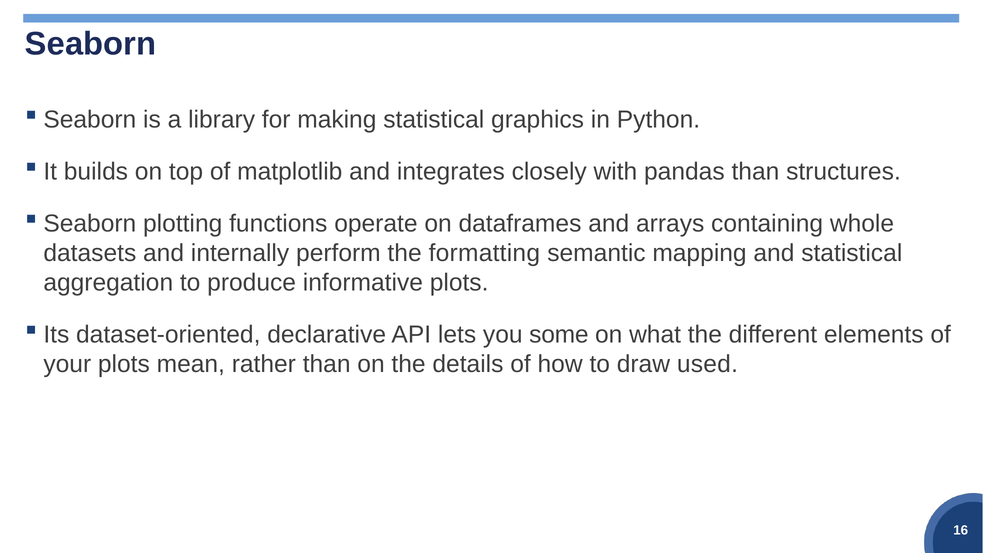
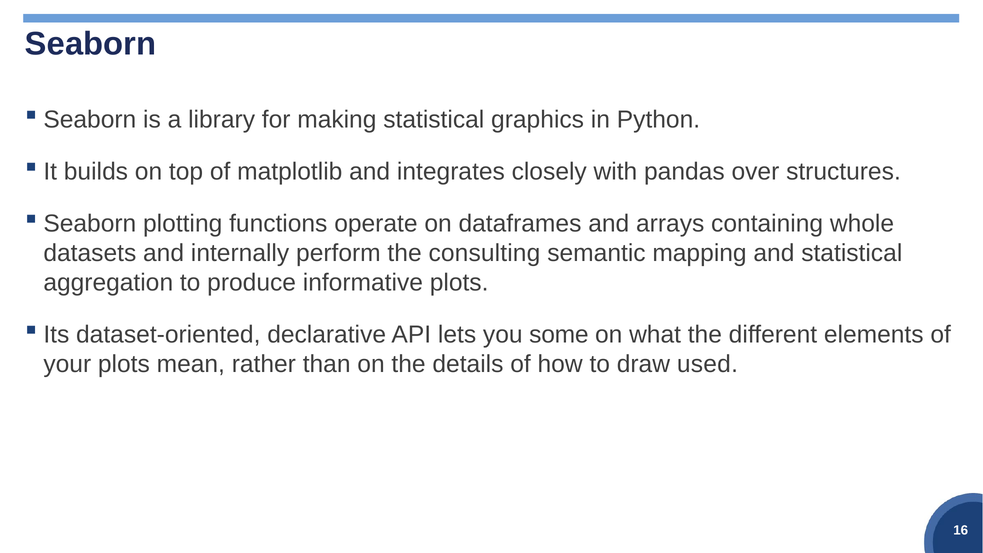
pandas than: than -> over (755, 172)
formatting: formatting -> consulting (484, 253)
